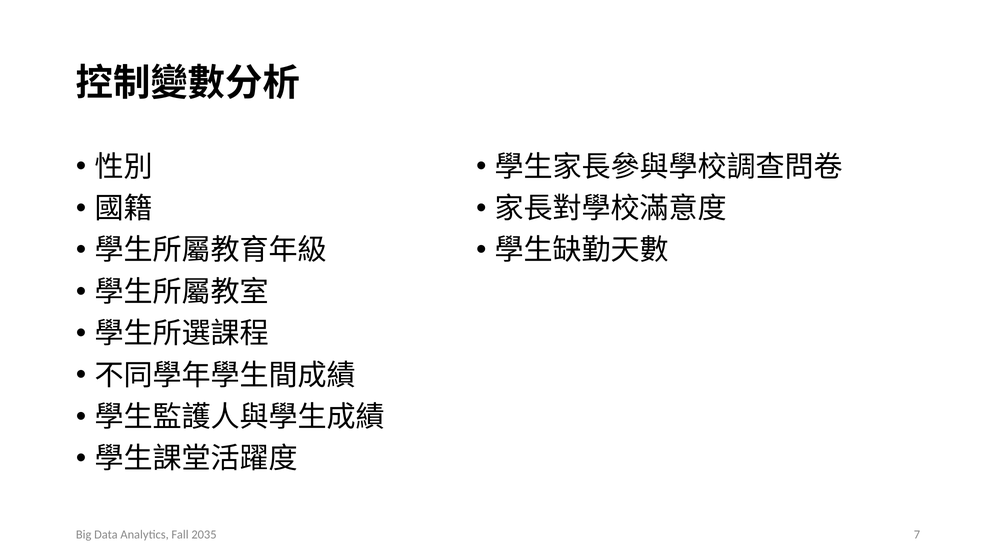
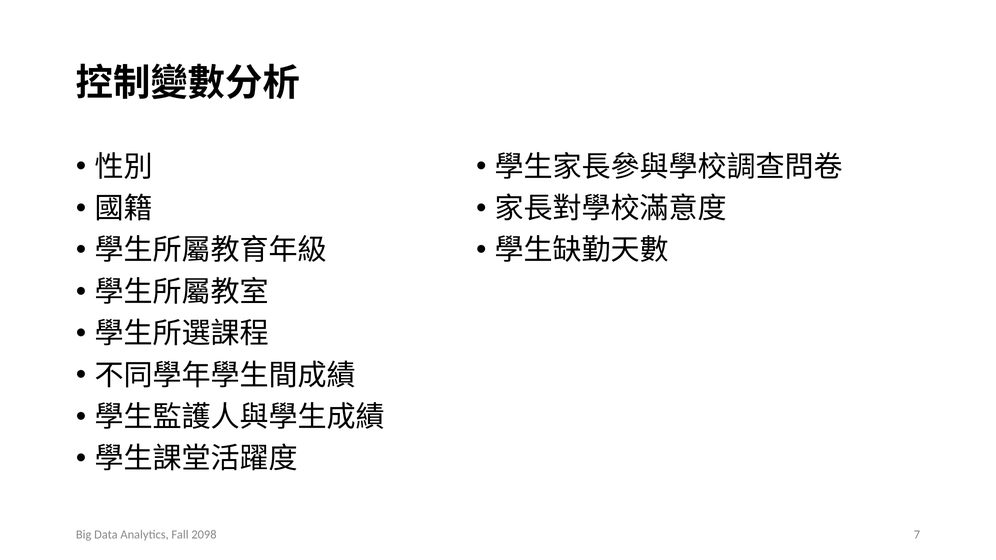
2035: 2035 -> 2098 (204, 535)
